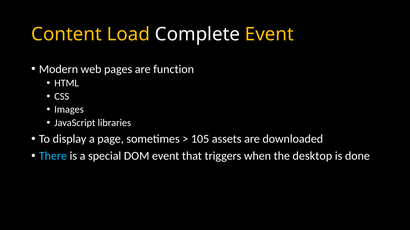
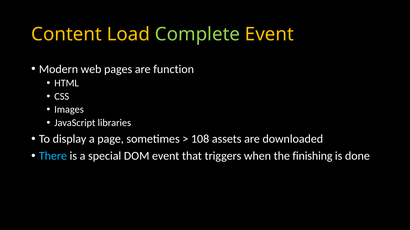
Complete colour: white -> light green (197, 34)
105: 105 -> 108 (200, 139)
desktop: desktop -> finishing (312, 156)
